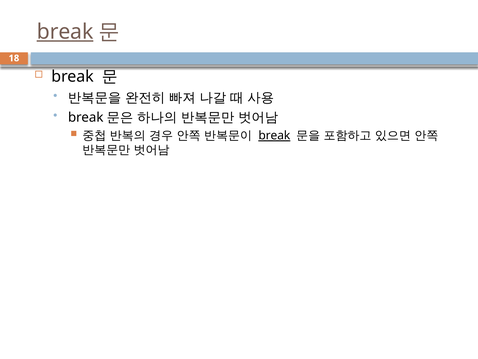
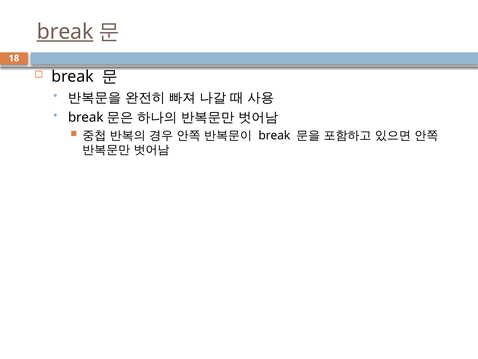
break underline: present -> none (274, 135)
